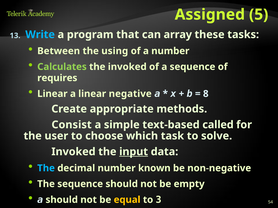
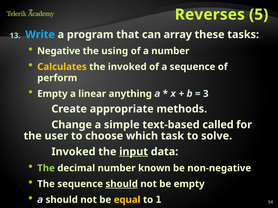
Assigned: Assigned -> Reverses (210, 15)
Between: Between -> Negative (59, 51)
Calculates colour: light green -> yellow (62, 67)
requires: requires -> perform (57, 78)
Linear: Linear -> Empty (52, 94)
negative: negative -> anything (130, 94)
8: 8 -> 3 (206, 94)
Consist: Consist -> Change (72, 125)
The colour: light blue -> light green (46, 169)
should underline: none -> present (122, 184)
3: 3 -> 1 (159, 200)
